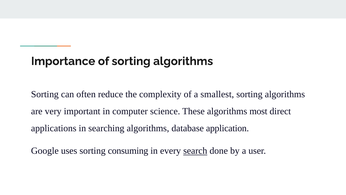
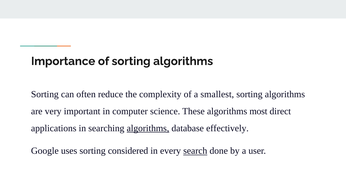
algorithms underline: none -> present (148, 128)
application: application -> effectively (227, 128)
consuming: consuming -> considered (128, 151)
